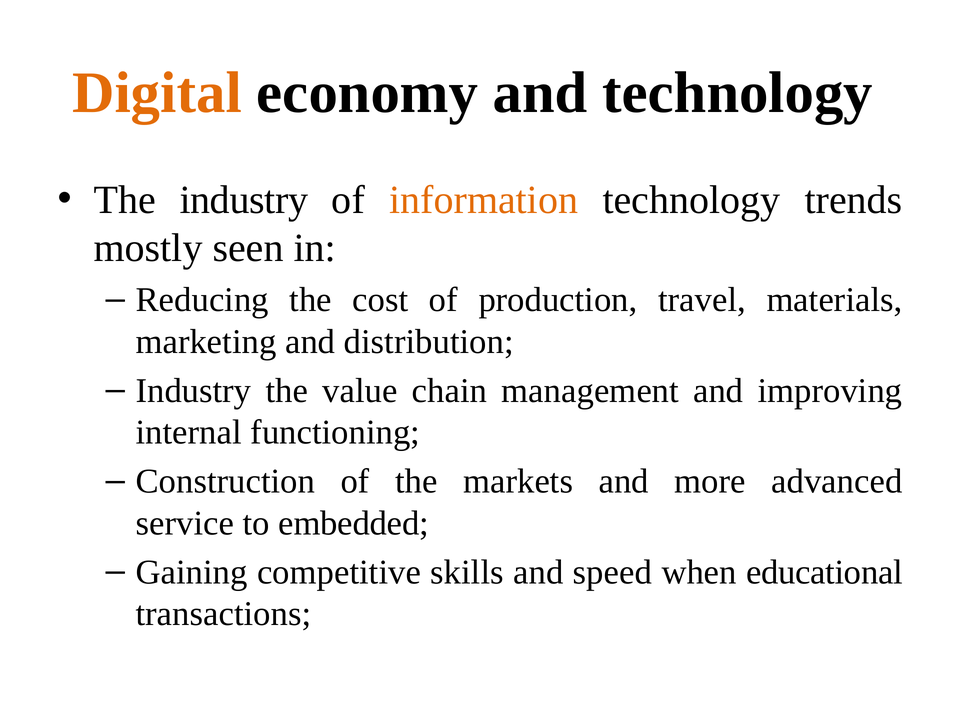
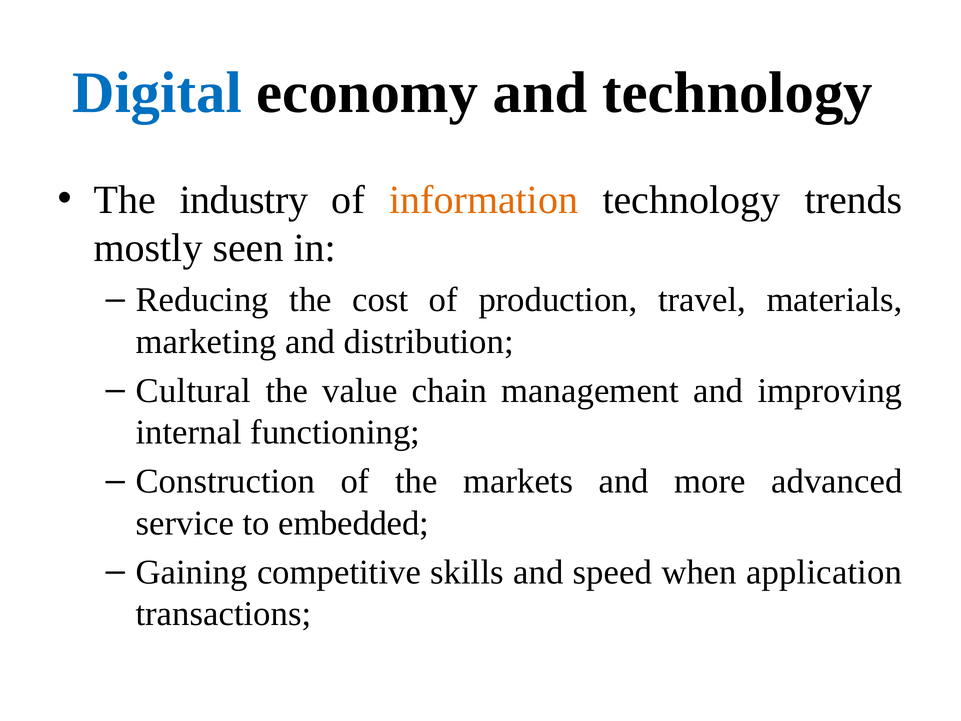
Digital colour: orange -> blue (157, 93)
Industry: Industry -> Cultural (193, 391)
educational: educational -> application (824, 572)
